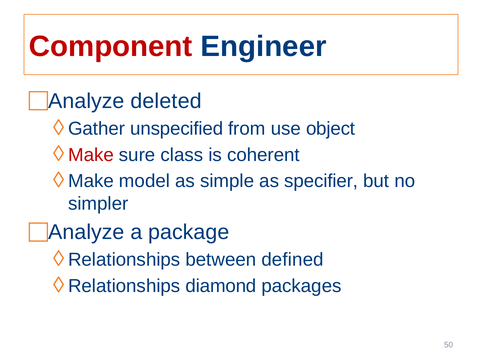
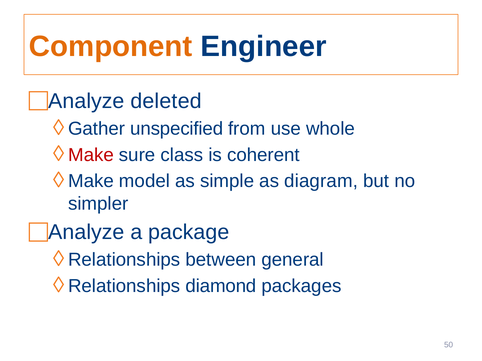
Component colour: red -> orange (111, 47)
object: object -> whole (330, 129)
specifier: specifier -> diagram (321, 181)
defined: defined -> general (293, 260)
